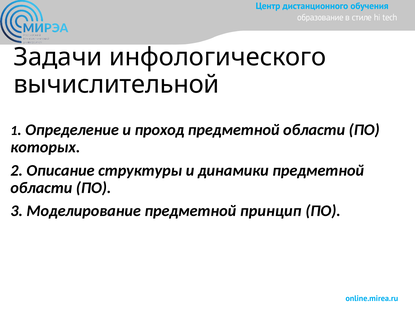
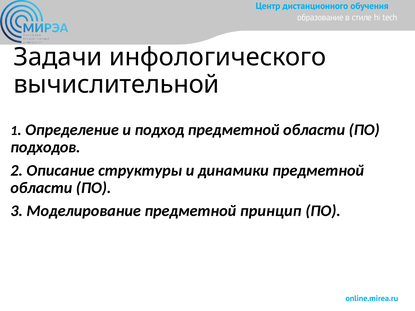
проход: проход -> подход (159, 130)
которых: которых -> подходов (45, 147)
